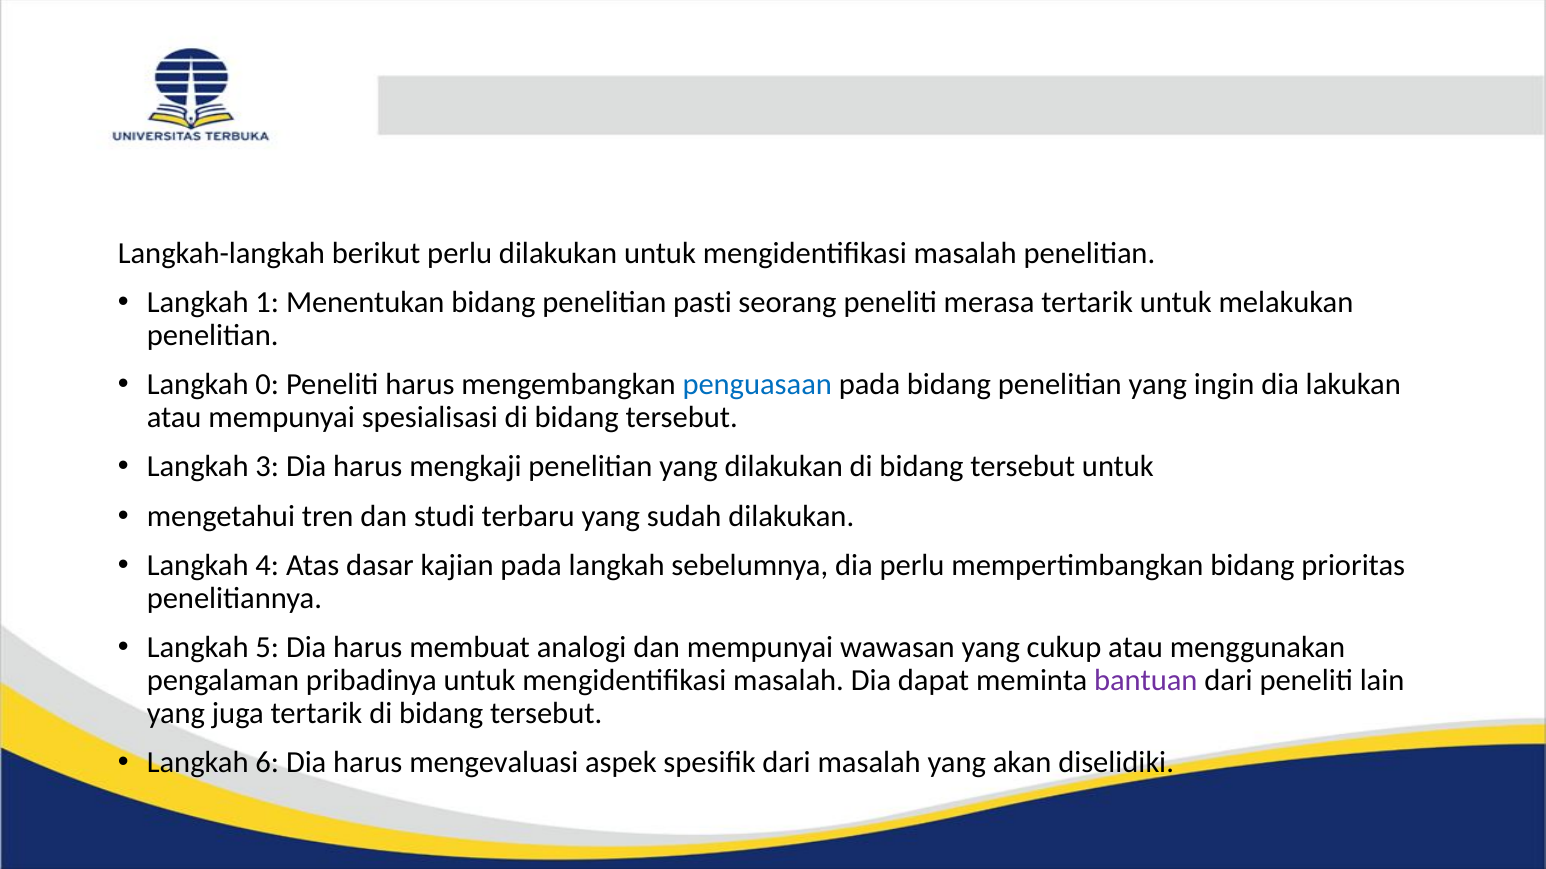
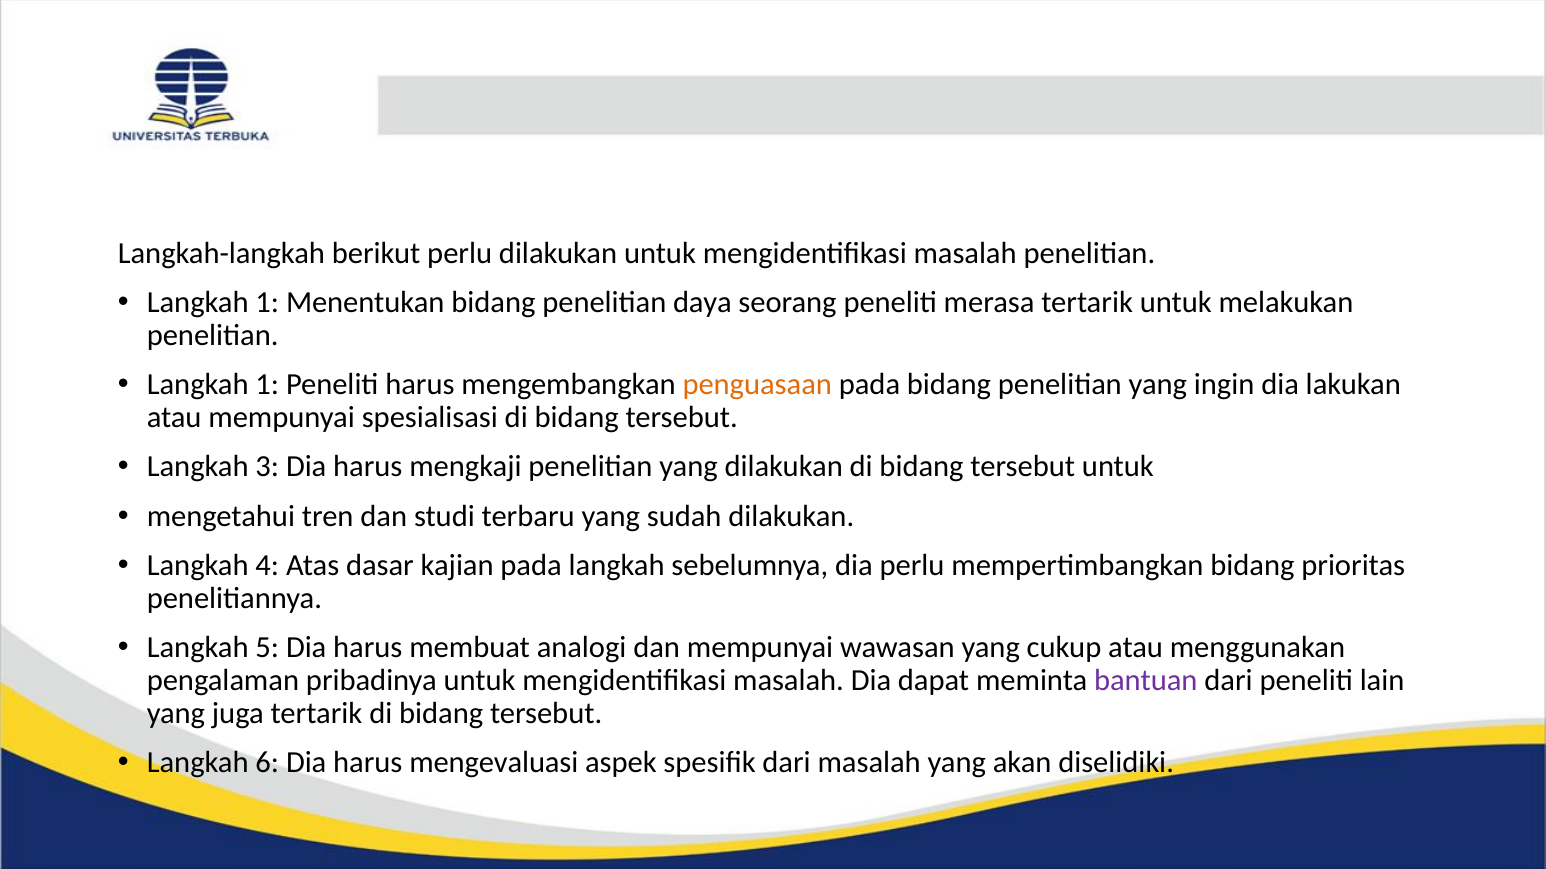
pasti: pasti -> daya (702, 303)
0: 0 -> 1 (267, 385)
penguasaan colour: blue -> orange (757, 385)
